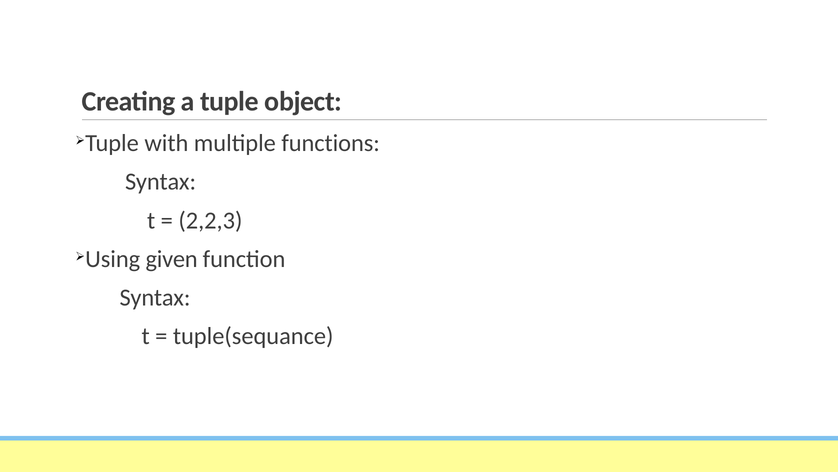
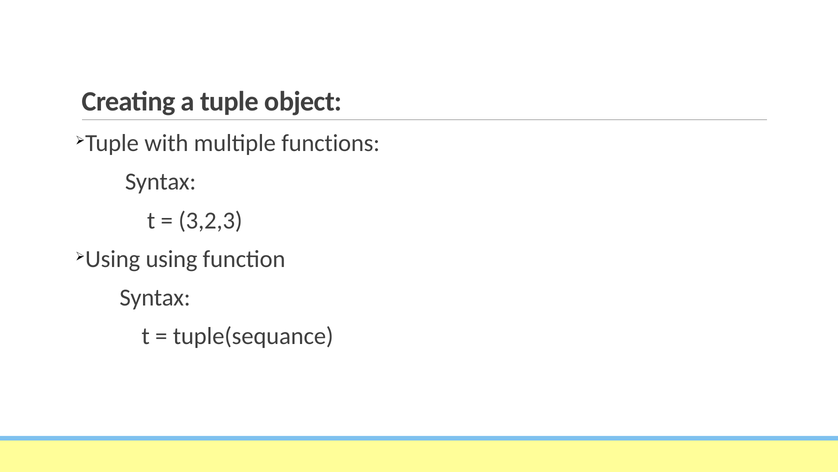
2,2,3: 2,2,3 -> 3,2,3 (210, 220)
Using given: given -> using (172, 259)
